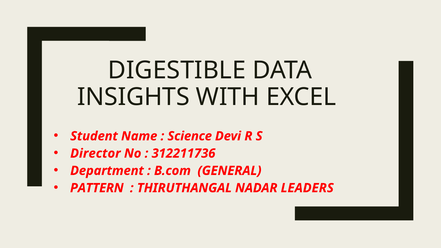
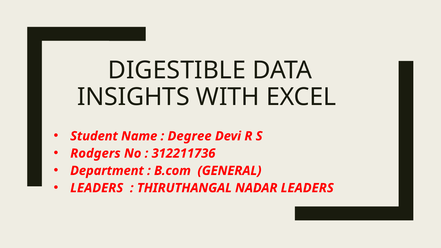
Science: Science -> Degree (190, 136)
Director: Director -> Rodgers (95, 153)
PATTERN: PATTERN -> LEADERS (97, 188)
